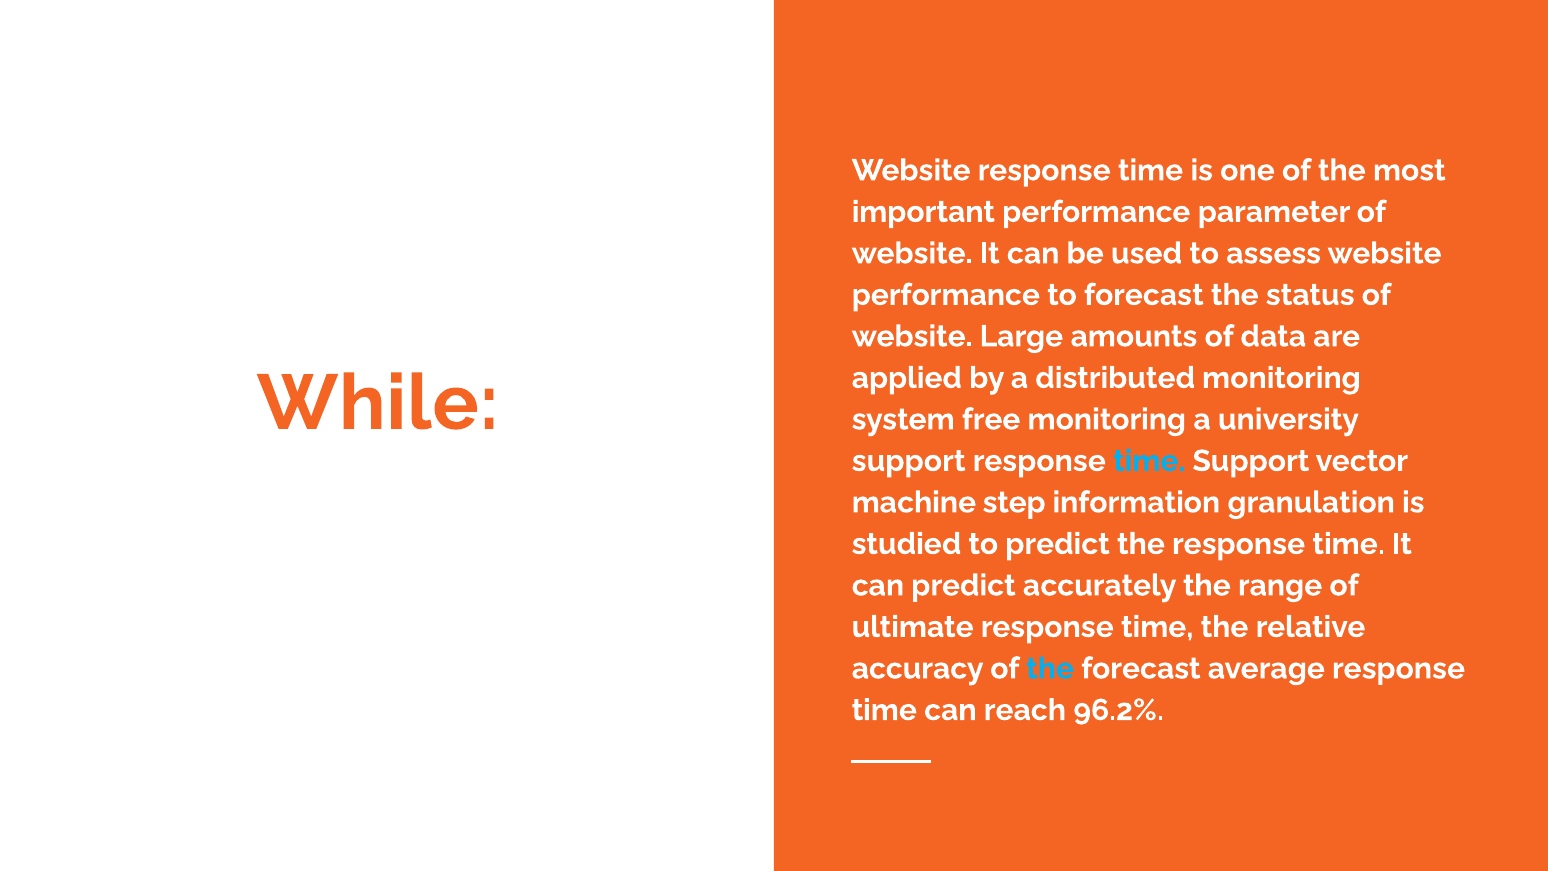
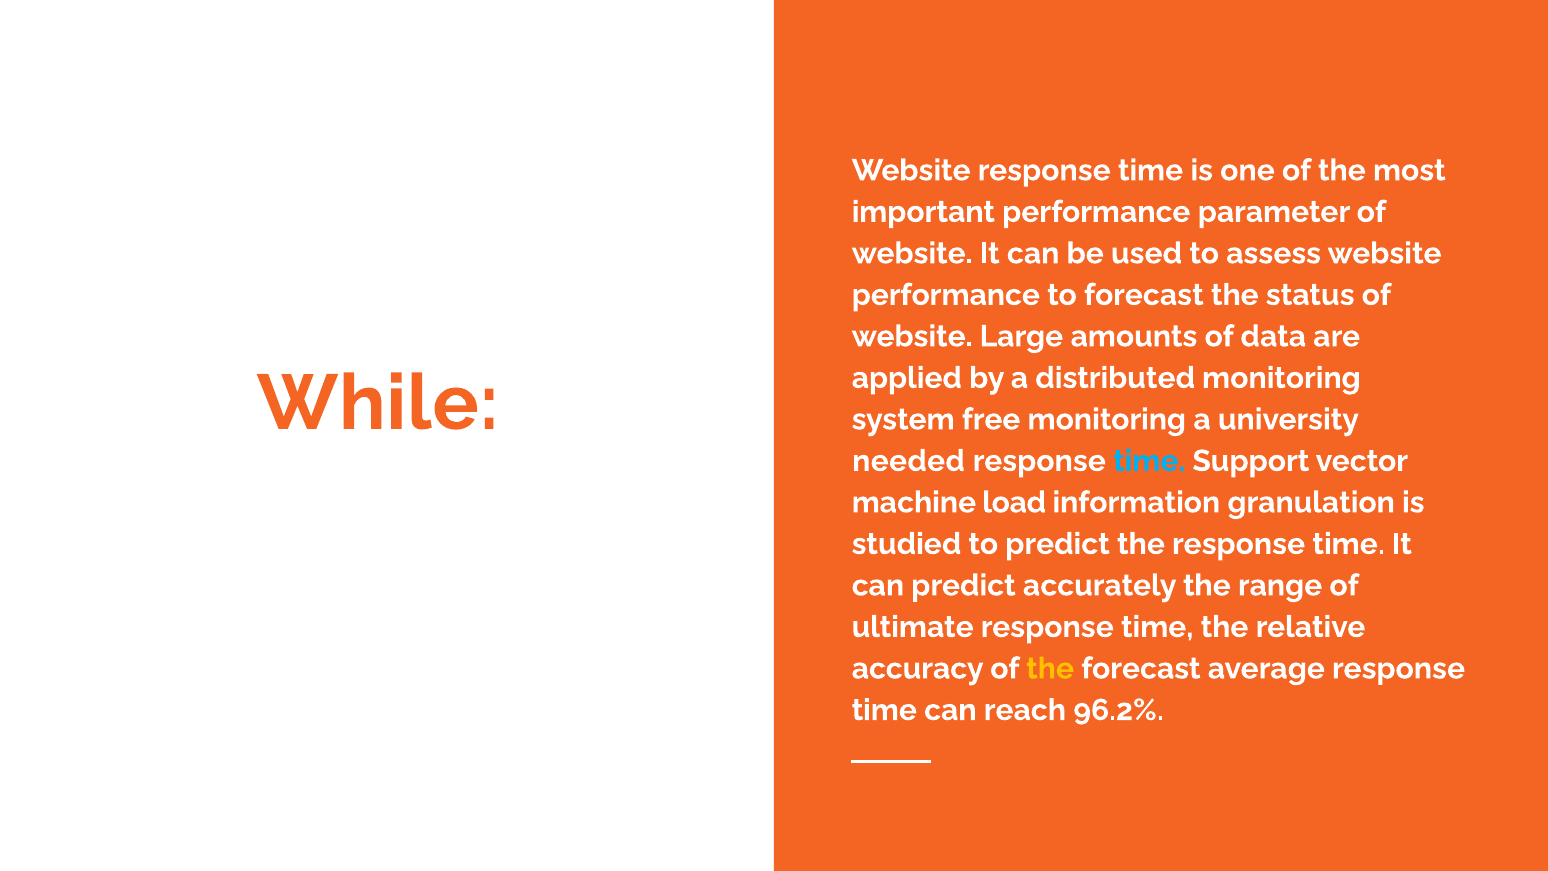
support: support -> needed (909, 461)
step: step -> load (1014, 502)
the colour: light blue -> yellow (1050, 668)
